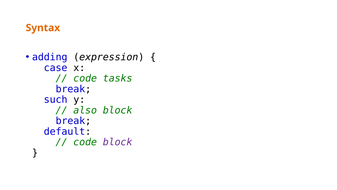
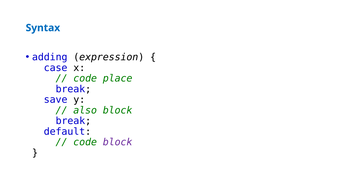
Syntax colour: orange -> blue (43, 28)
tasks: tasks -> place (118, 78)
such: such -> save (56, 99)
